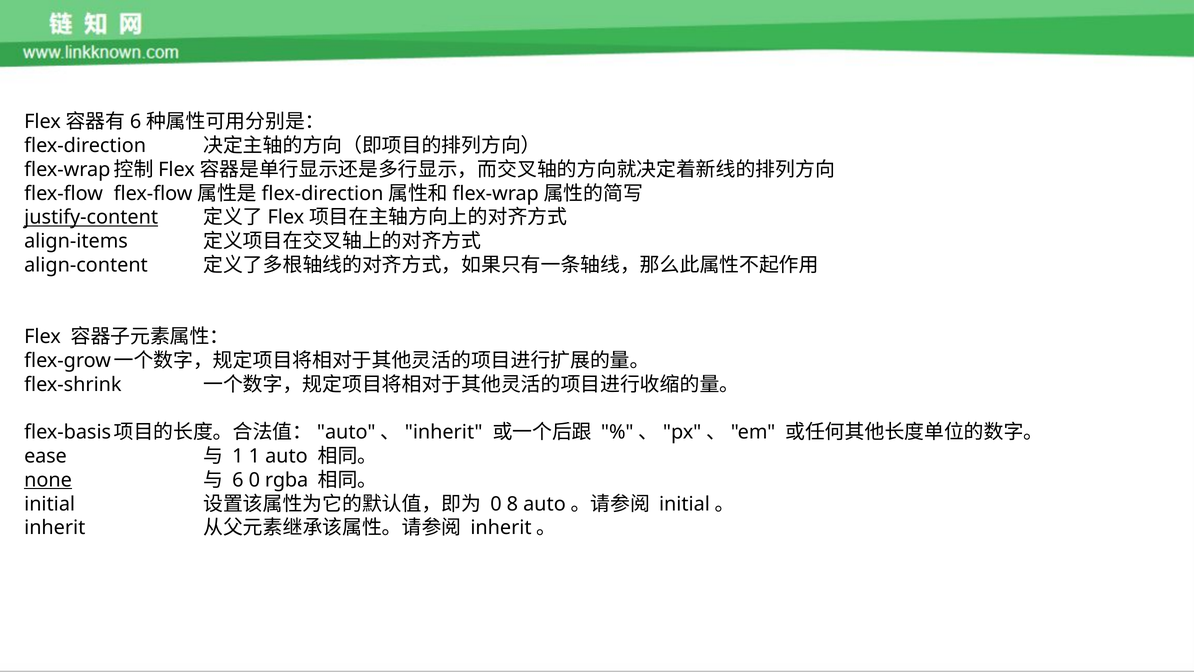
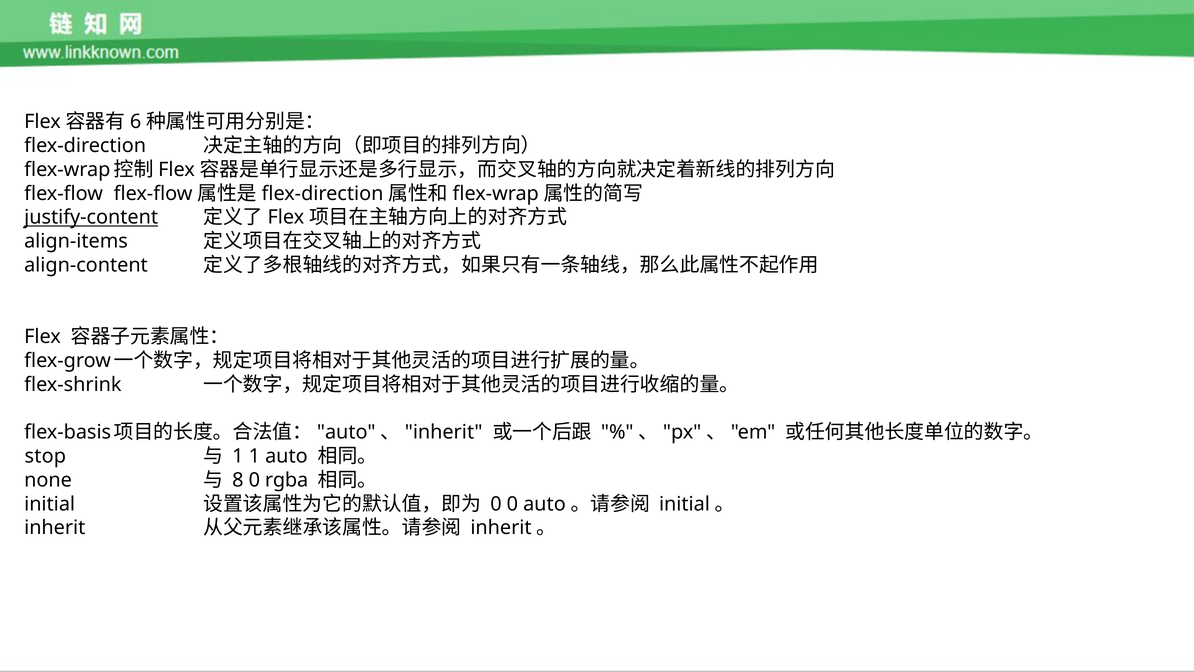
ease: ease -> stop (45, 456)
none underline: present -> none (48, 480)
6: 6 -> 8 (238, 480)
0 8: 8 -> 0 (512, 504)
